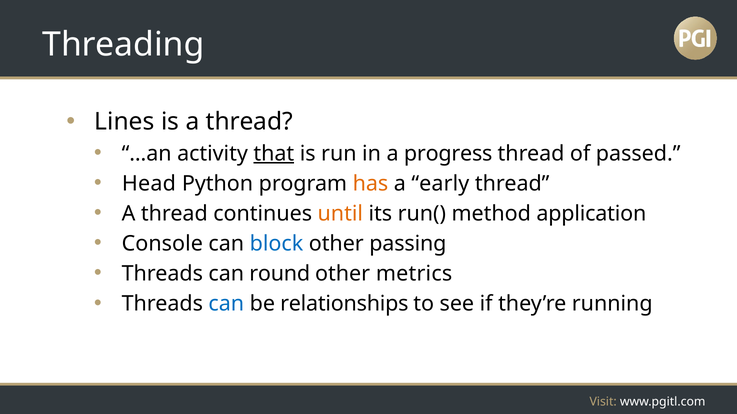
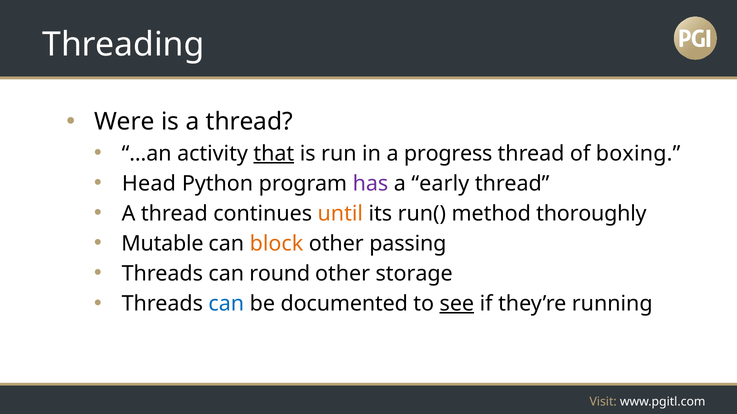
Lines: Lines -> Were (124, 122)
passed: passed -> boxing (638, 154)
has colour: orange -> purple (370, 184)
application: application -> thoroughly (591, 214)
Console: Console -> Mutable (162, 244)
block colour: blue -> orange (276, 244)
metrics: metrics -> storage (414, 274)
relationships: relationships -> documented (344, 304)
see underline: none -> present (457, 304)
